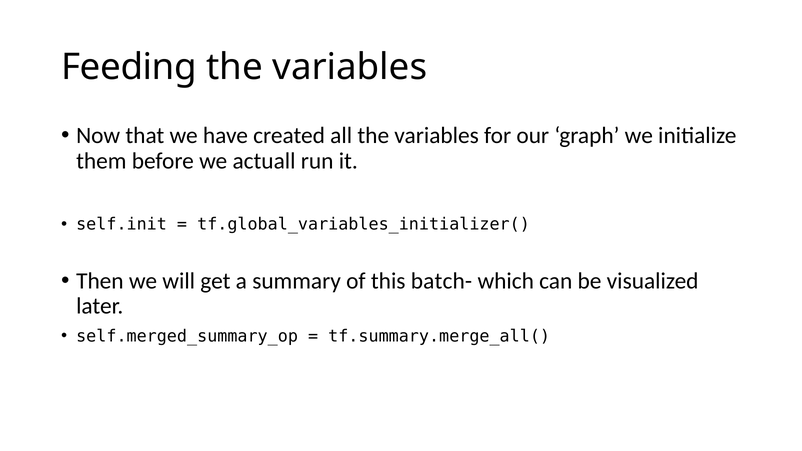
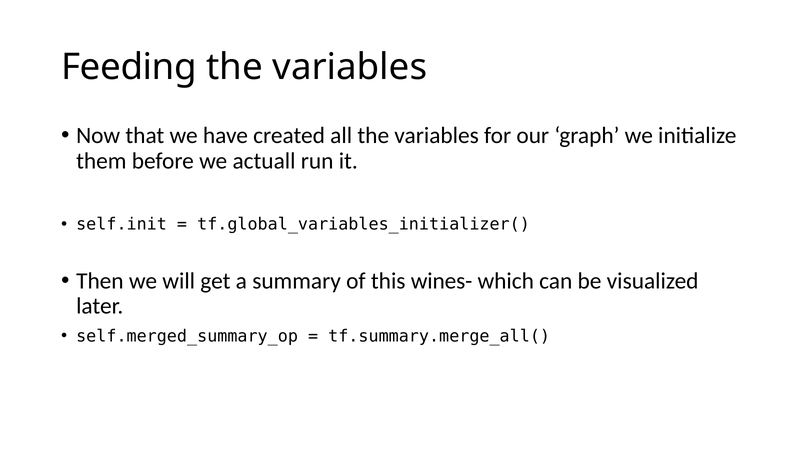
batch-: batch- -> wines- (442, 281)
